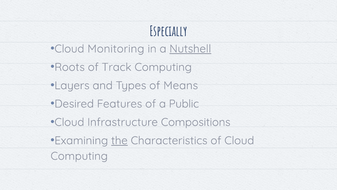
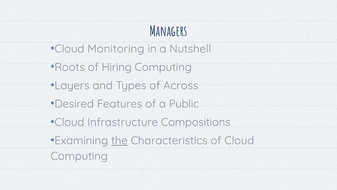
Especially: Especially -> Managers (168, 31)
Nutshell underline: present -> none (190, 49)
Track: Track -> Hiring (117, 67)
Means: Means -> Across (181, 85)
